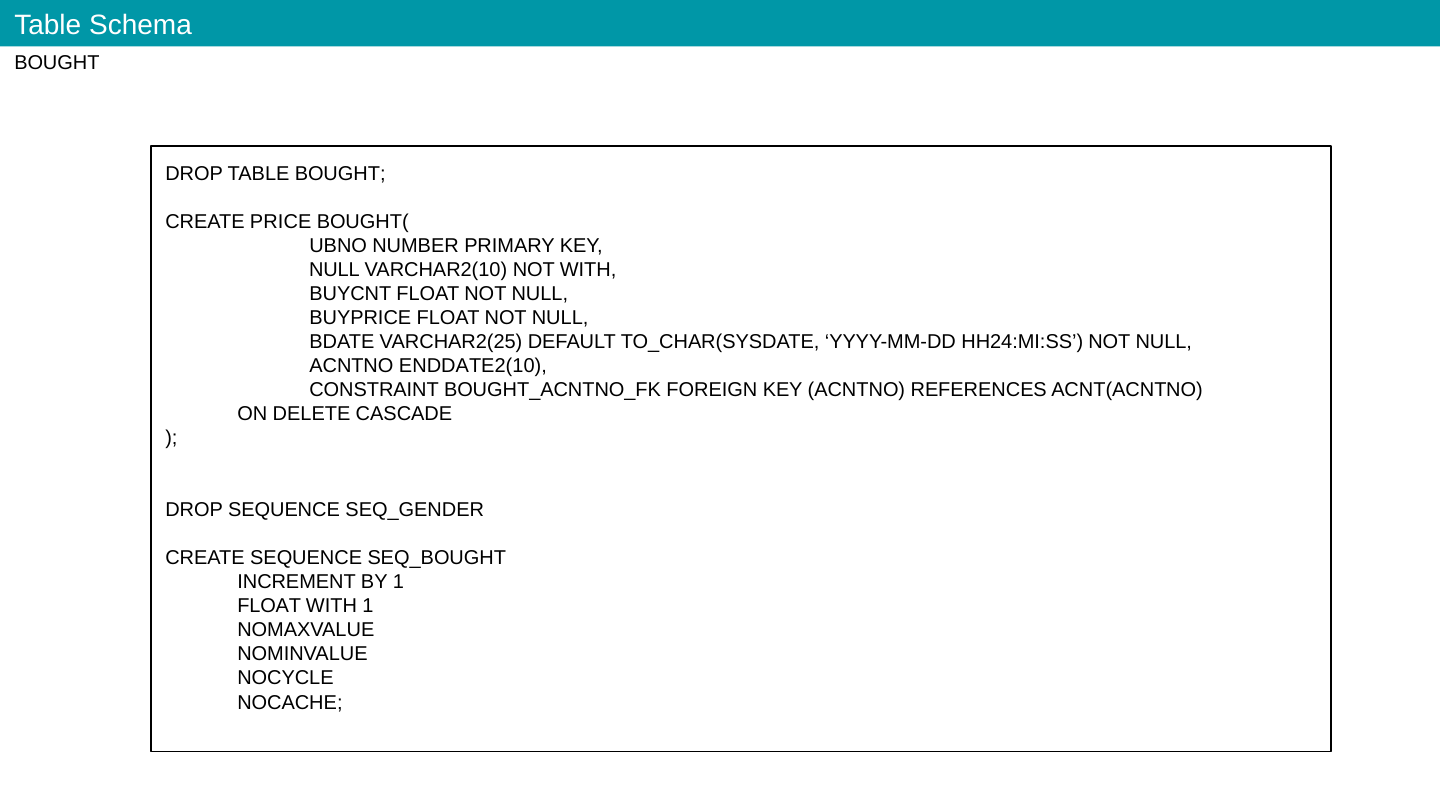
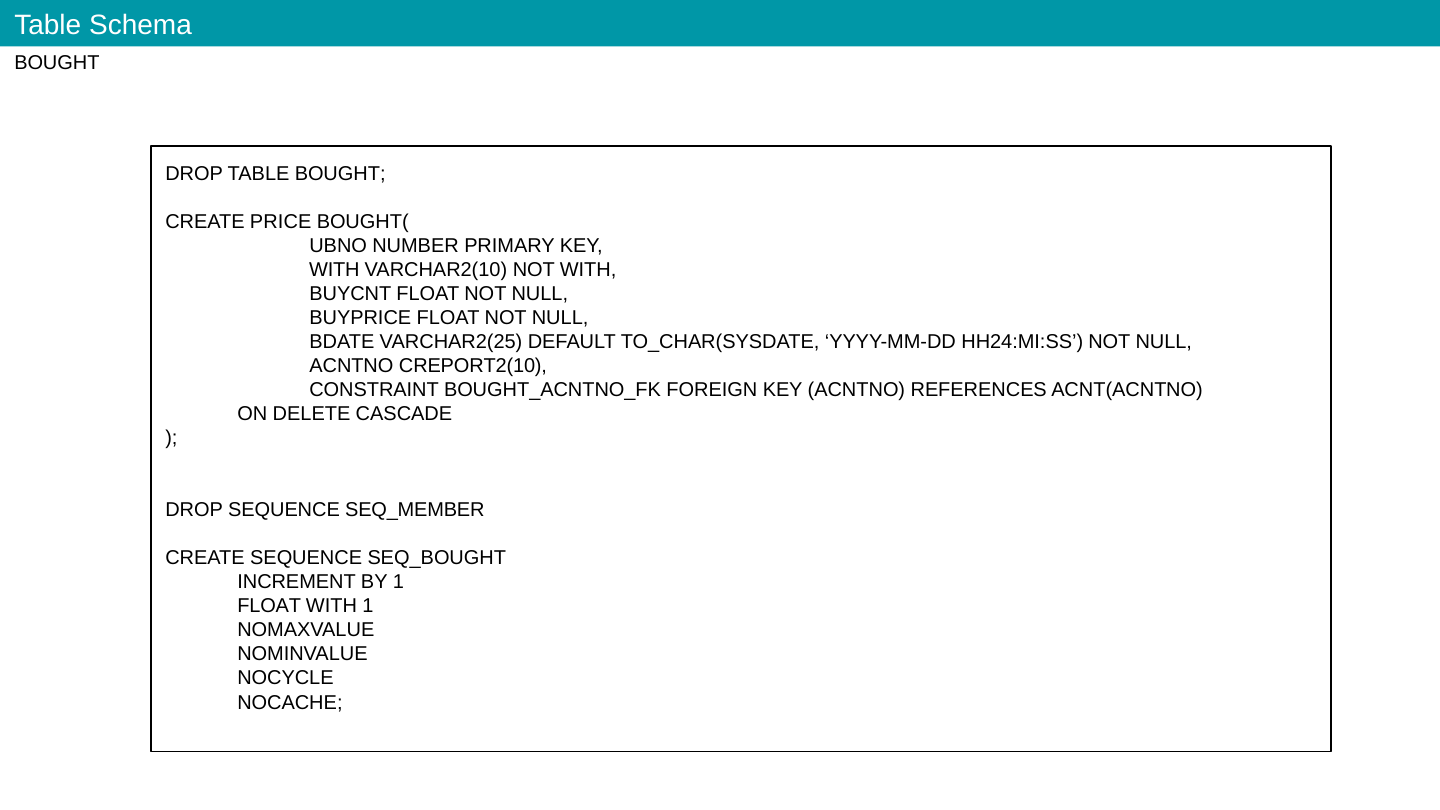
NULL: NULL -> WITH (334, 270)
ENDDATE2(10: ENDDATE2(10 -> CREPORT2(10 (473, 366)
SEQ_GENDER: SEQ_GENDER -> SEQ_MEMBER (415, 510)
